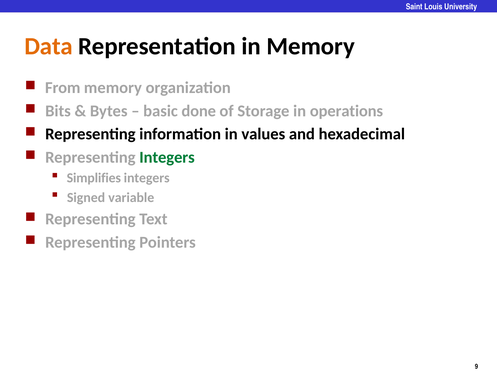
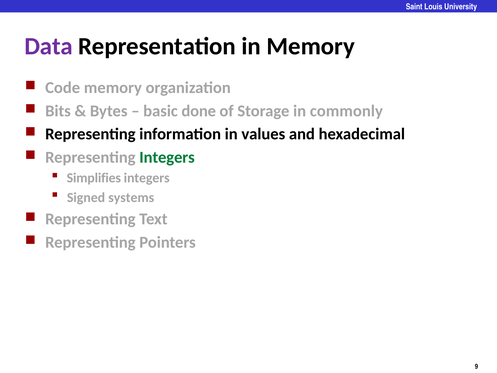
Data colour: orange -> purple (49, 46)
From: From -> Code (63, 88)
operations: operations -> commonly (346, 111)
variable: variable -> systems (131, 197)
